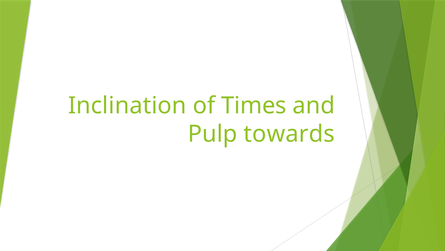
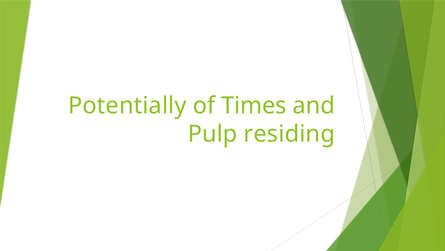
Inclination: Inclination -> Potentially (127, 105)
towards: towards -> residing (289, 134)
